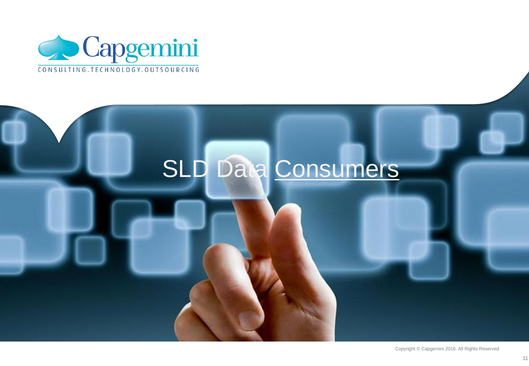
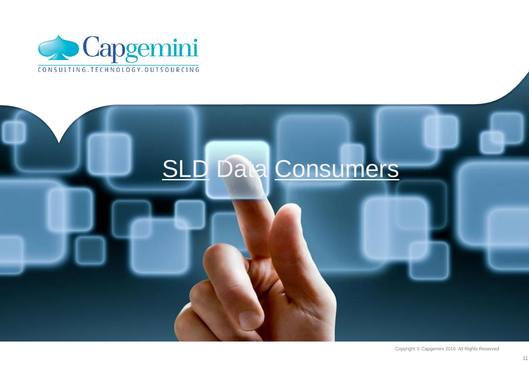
SLD underline: none -> present (186, 169)
